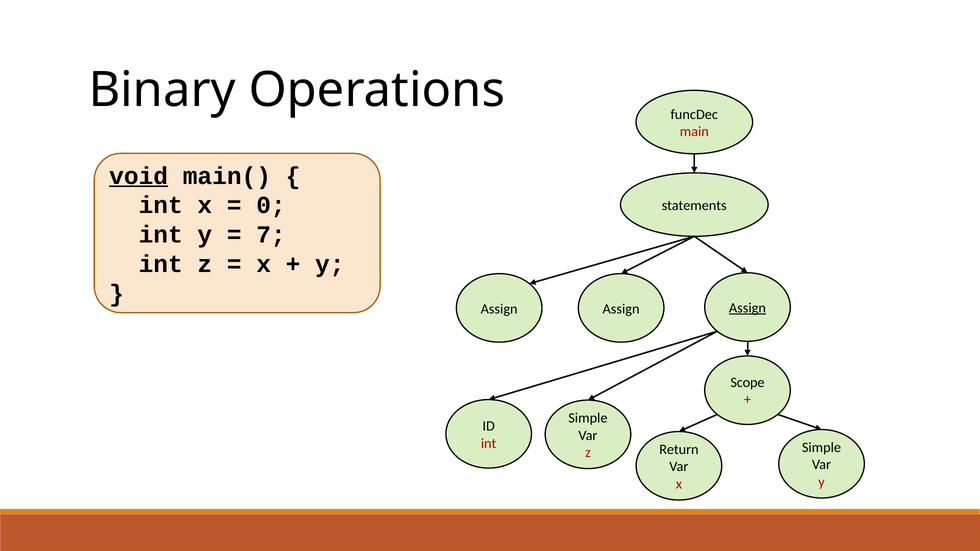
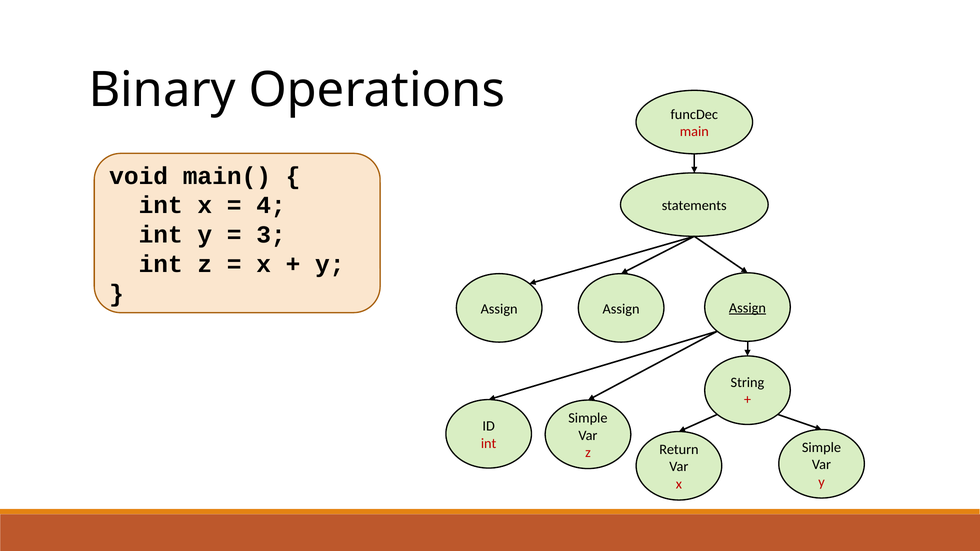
void underline: present -> none (139, 176)
0: 0 -> 4 (271, 205)
7: 7 -> 3 (271, 235)
Scope: Scope -> String (747, 383)
